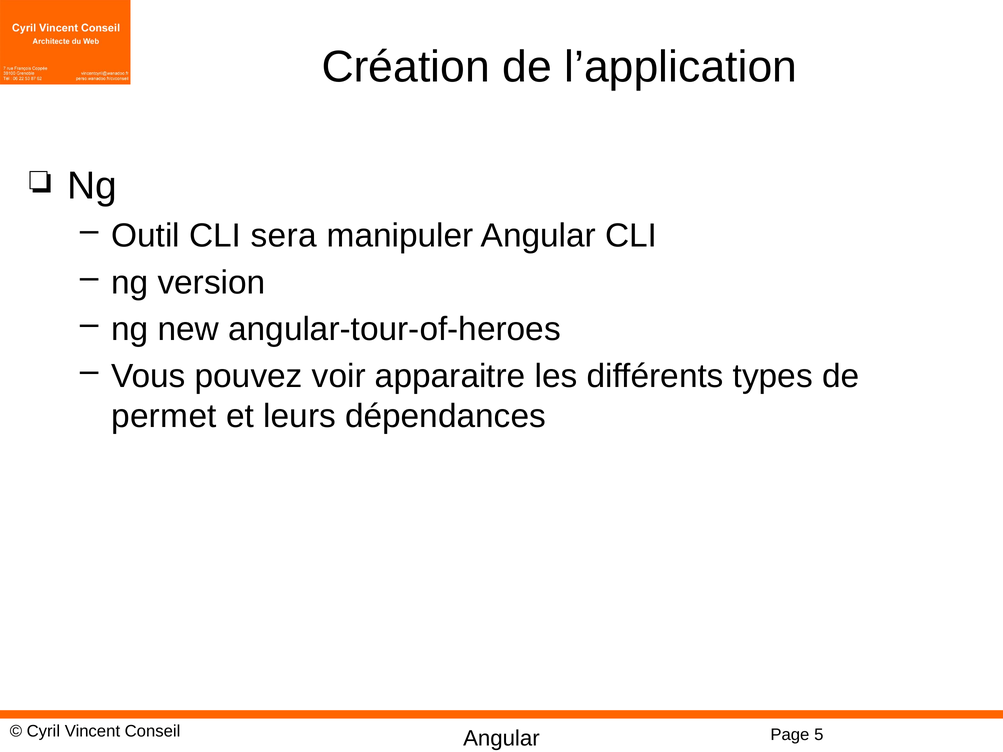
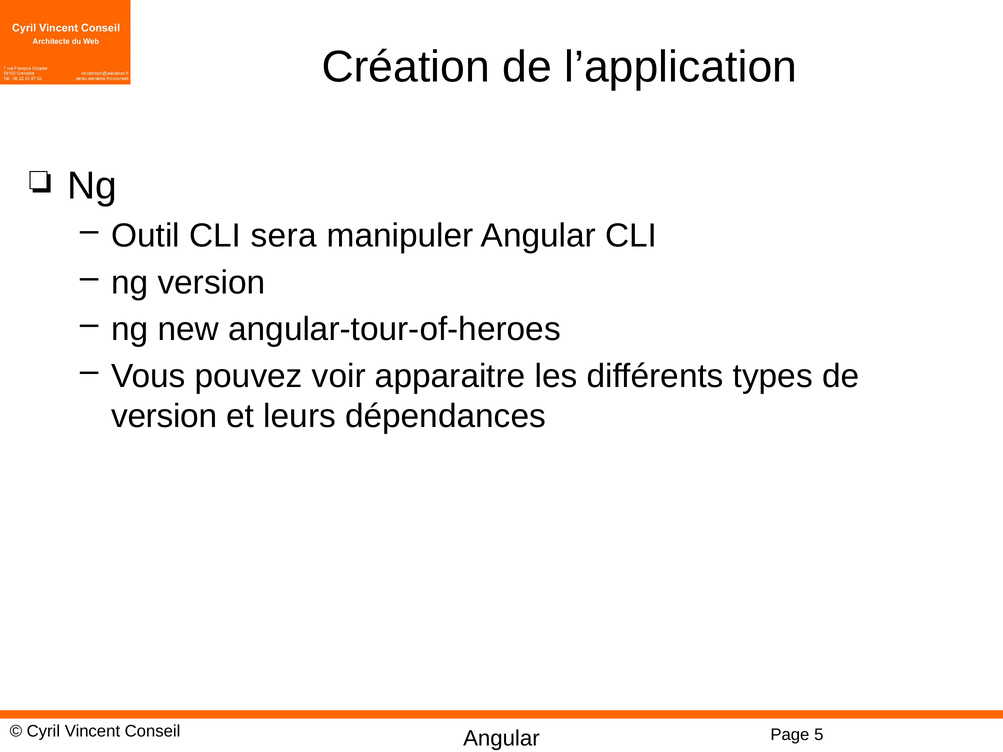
permet: permet -> version (164, 416)
